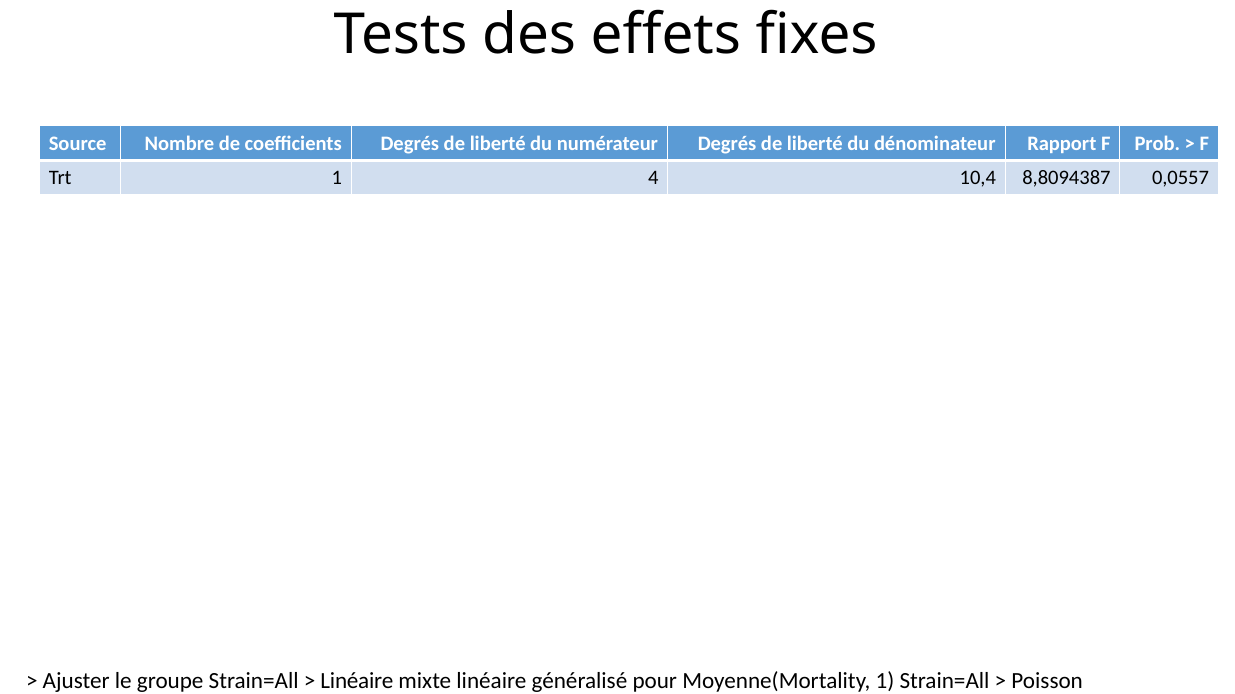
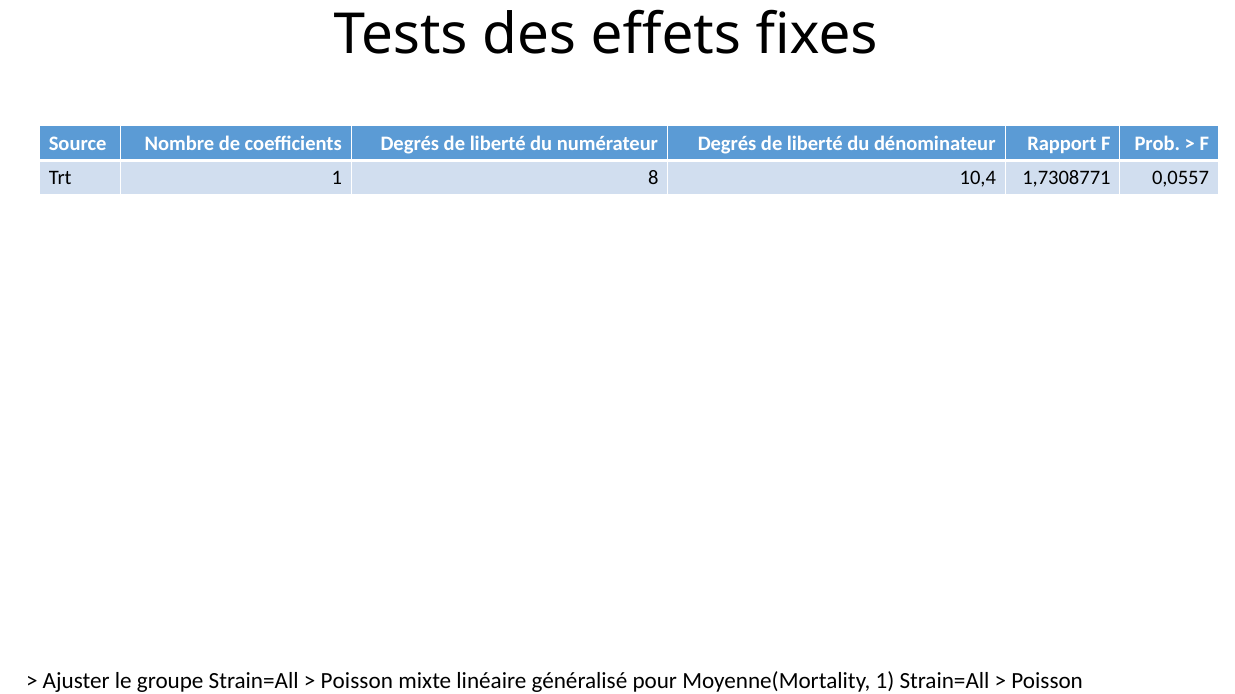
4: 4 -> 8 (653, 178)
8,8094387: 8,8094387 -> 1,7308771 (1066, 178)
Linéaire: Linéaire -> Poisson (357, 682)
